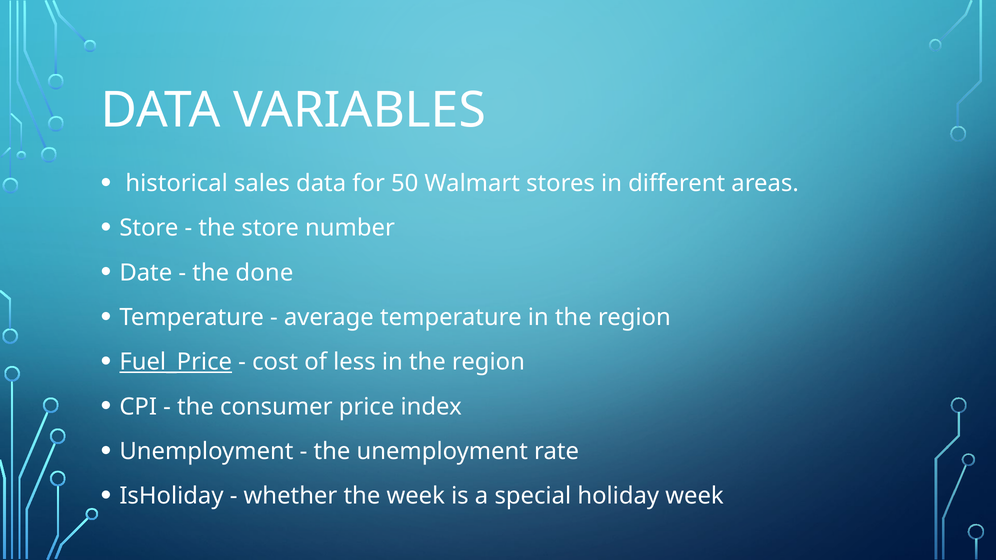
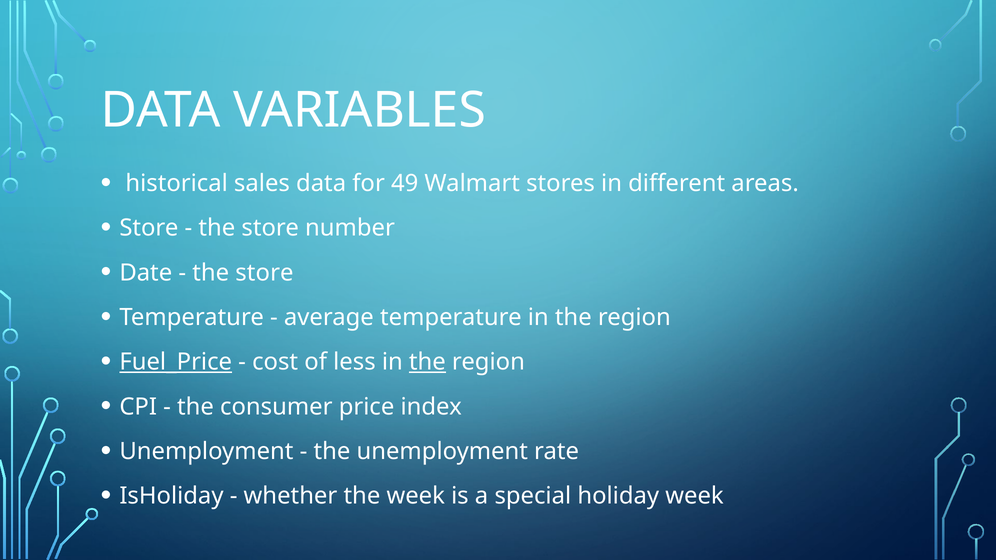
50: 50 -> 49 (405, 183)
done: done -> store (264, 273)
the underline: none -> present (427, 362)
